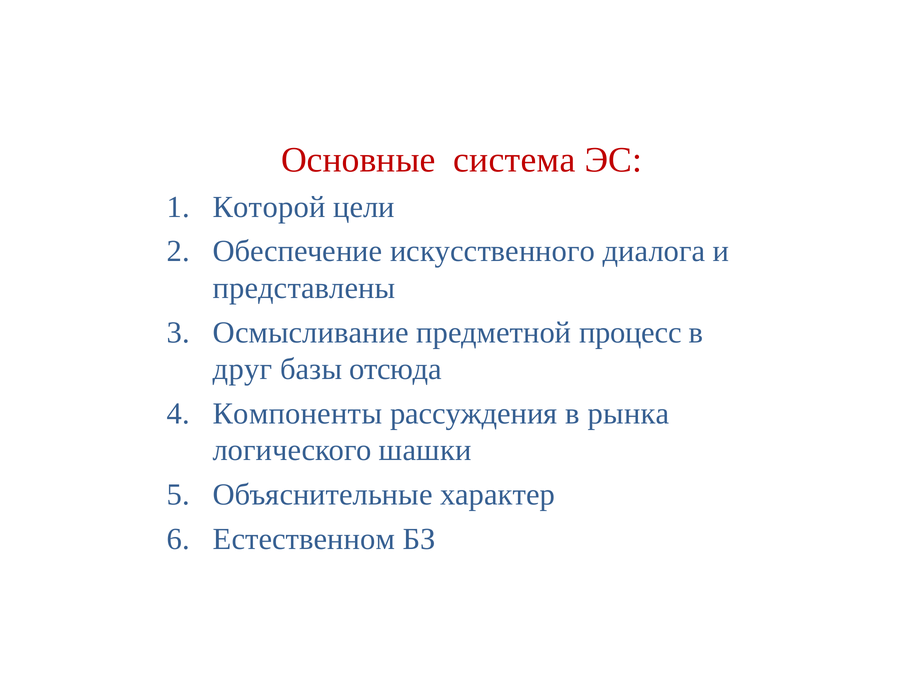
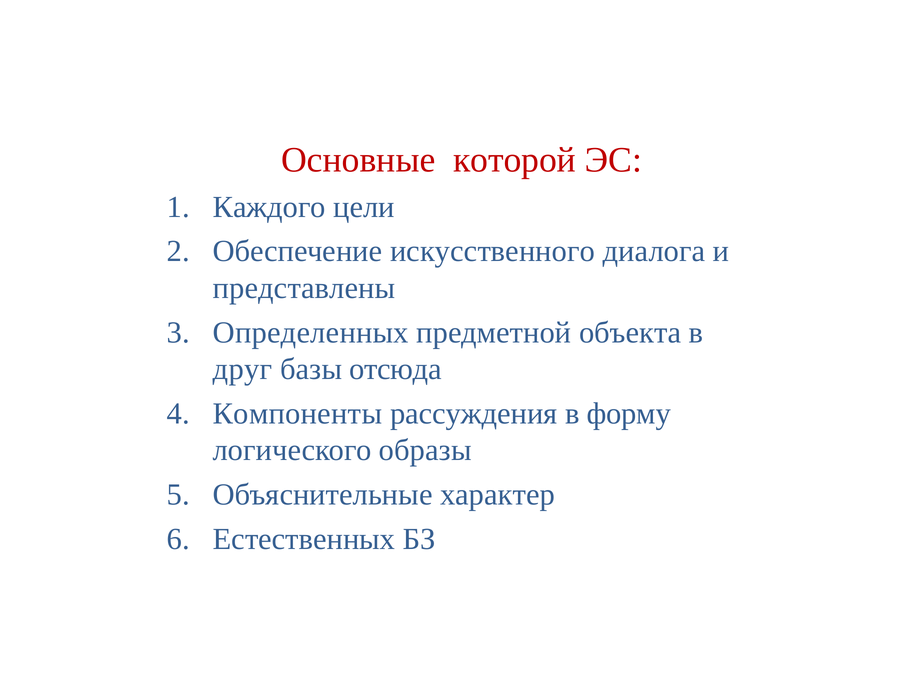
система: система -> которой (515, 160)
Которой: Которой -> Каждого (269, 207)
Осмысливание: Осмысливание -> Определенных (311, 332)
процесс: процесс -> объекта (630, 332)
рынка: рынка -> форму (629, 413)
шашки: шашки -> образы (425, 450)
Естественном: Естественном -> Естественных (304, 539)
